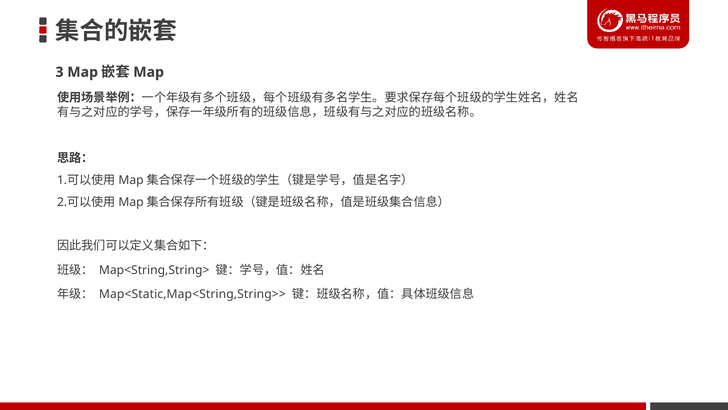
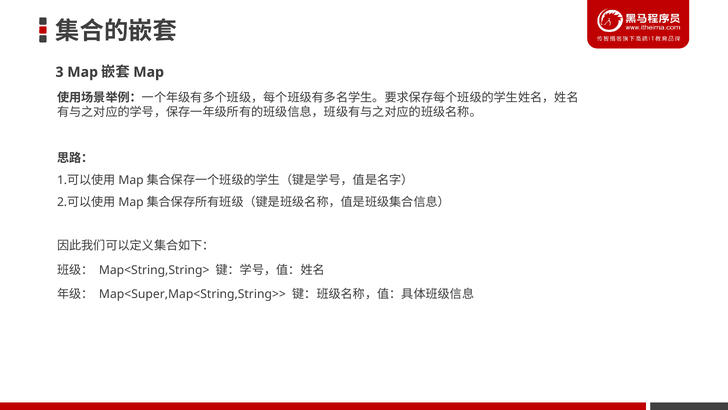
Map<Static,Map<String,String>>: Map<Static,Map<String,String>> -> Map<Super,Map<String,String>> (192, 294)
